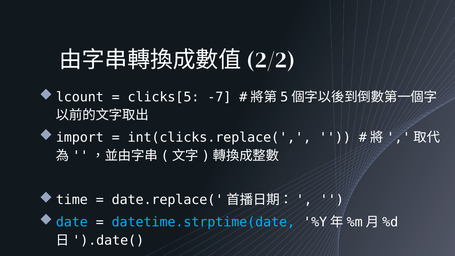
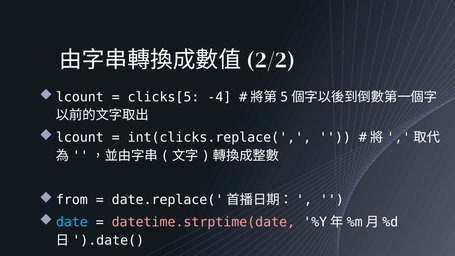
-7: -7 -> -4 (219, 97)
import: import -> lcount (80, 137)
time: time -> from (72, 200)
datetime.strptime(date colour: light blue -> pink (203, 222)
